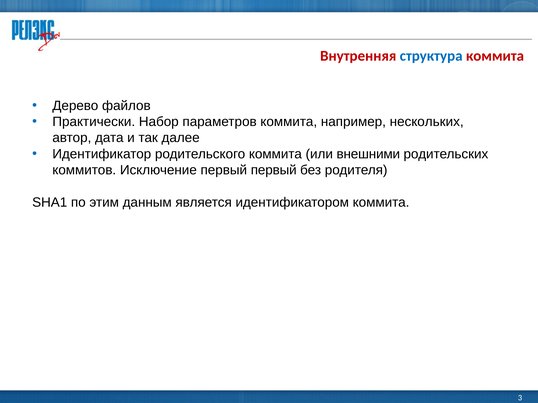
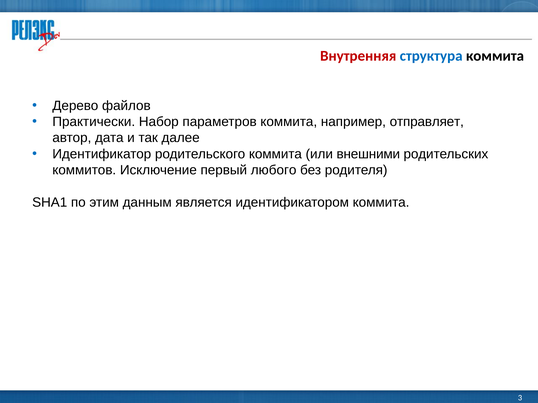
коммита colour: red -> black (495, 56)
нескольких: нескольких -> отправляет (427, 122)
первый первый: первый -> любого (274, 170)
